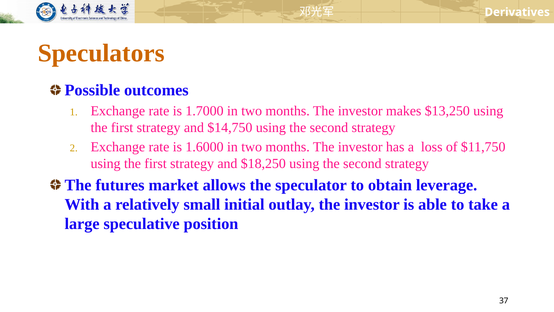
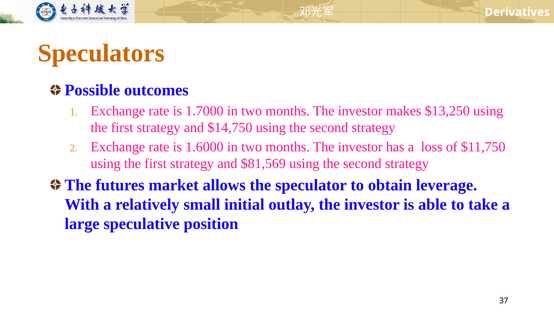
$18,250: $18,250 -> $81,569 (263, 163)
